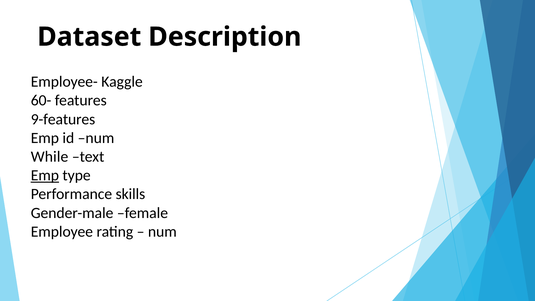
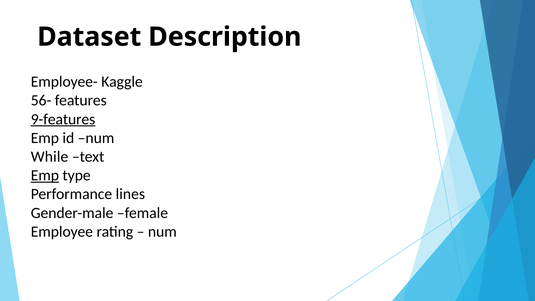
60-: 60- -> 56- (41, 100)
9-features underline: none -> present (63, 119)
skills: skills -> lines (130, 194)
